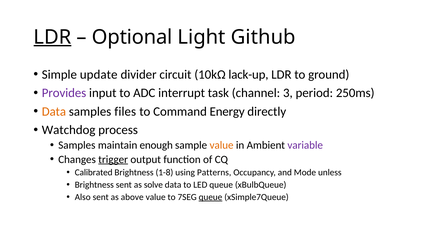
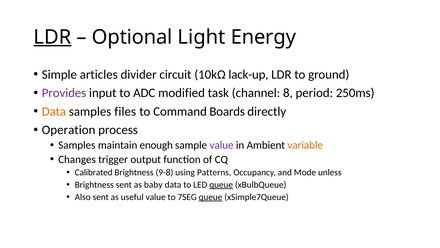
Github: Github -> Energy (263, 37)
update: update -> articles (99, 74)
interrupt: interrupt -> modified (182, 93)
3: 3 -> 8 (288, 93)
Energy: Energy -> Boards (227, 111)
Watchdog: Watchdog -> Operation (69, 130)
value colour: orange -> purple (222, 145)
variable colour: purple -> orange (305, 145)
trigger underline: present -> none (113, 159)
1-8: 1-8 -> 9-8 (164, 172)
solve: solve -> baby (153, 184)
queue underline: none -> present (221, 184)
above: above -> useful (132, 197)
